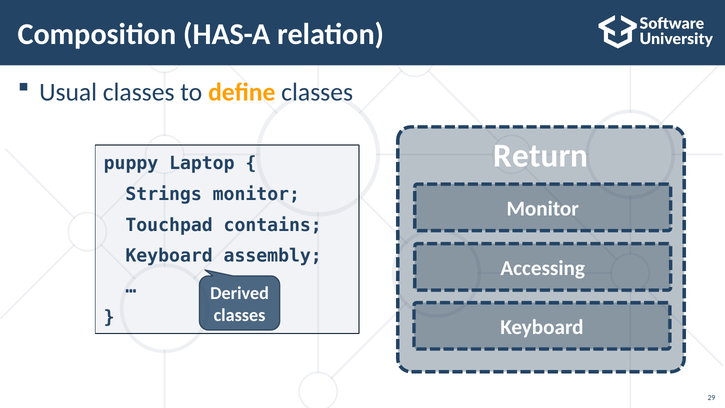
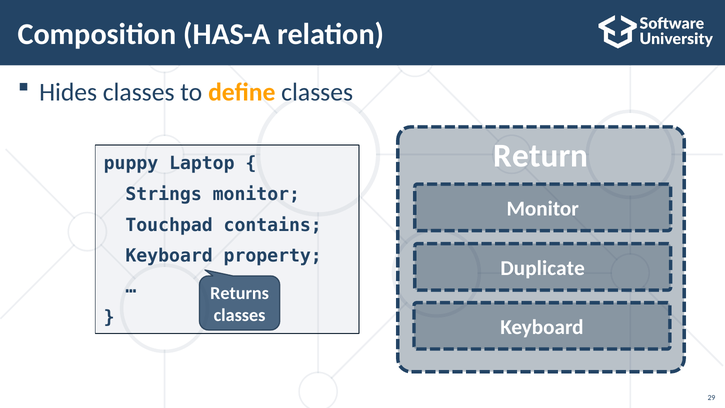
Usual: Usual -> Hides (68, 92)
assembly: assembly -> property (273, 256)
Accessing: Accessing -> Duplicate (543, 268)
Derived: Derived -> Returns (240, 293)
